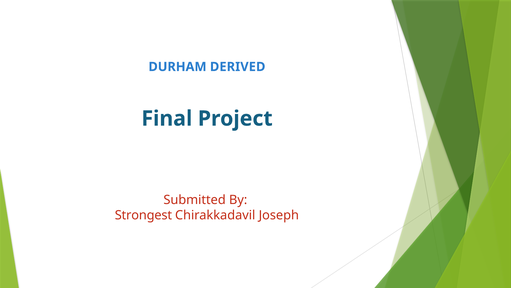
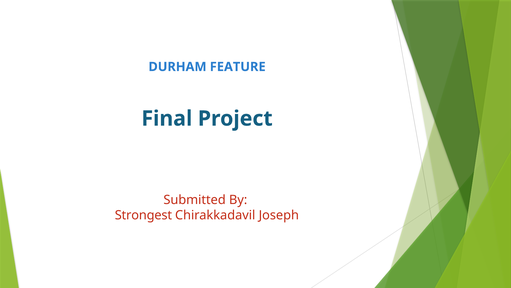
DERIVED: DERIVED -> FEATURE (238, 67)
